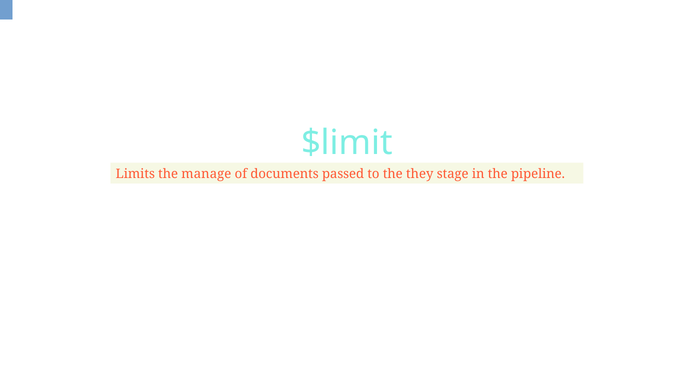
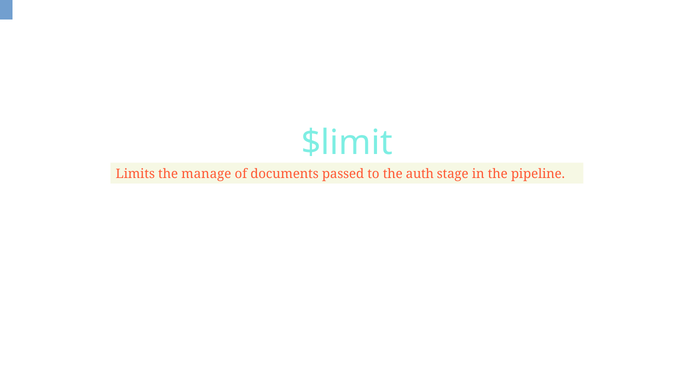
they: they -> auth (420, 174)
